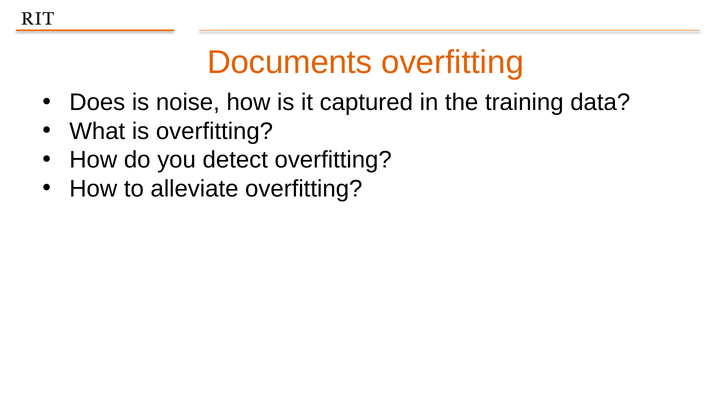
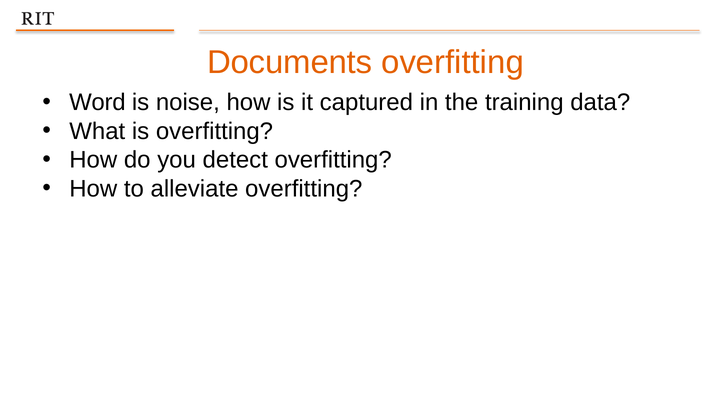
Does: Does -> Word (97, 103)
